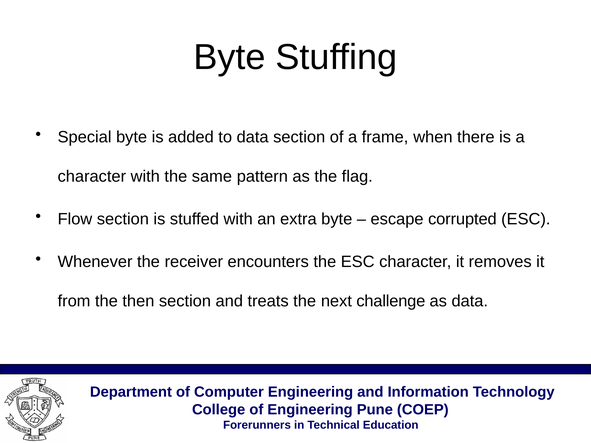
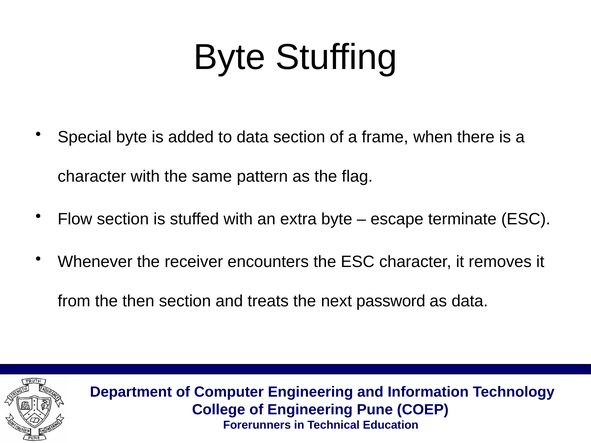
corrupted: corrupted -> terminate (462, 219)
challenge: challenge -> password (391, 301)
